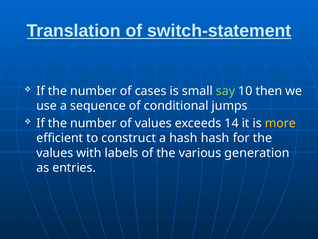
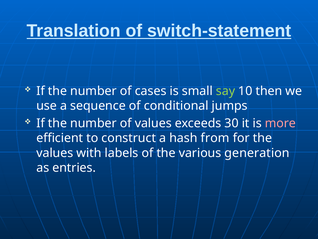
14: 14 -> 30 (232, 123)
more colour: yellow -> pink (280, 123)
hash hash: hash -> from (215, 138)
